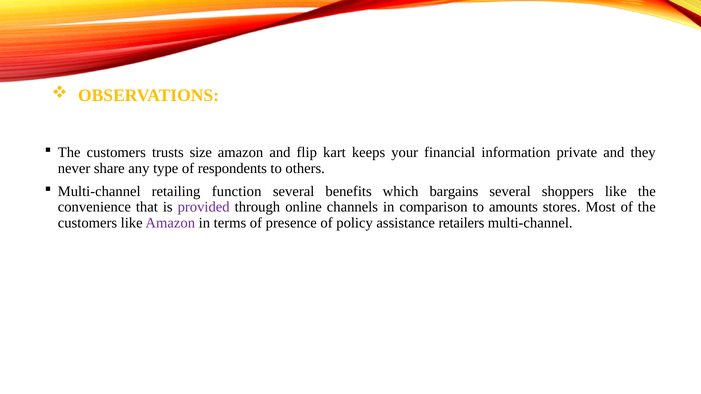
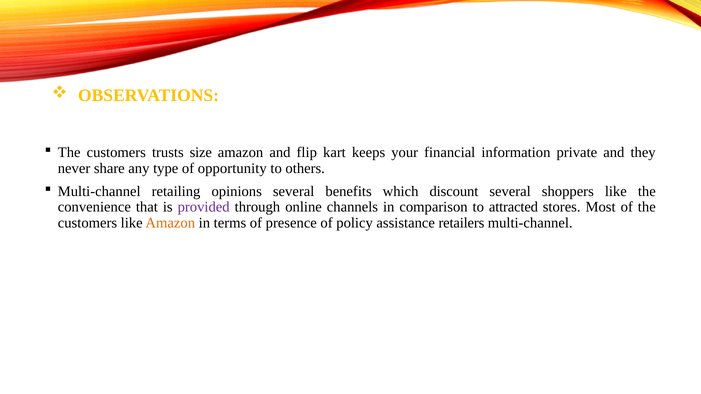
respondents: respondents -> opportunity (232, 168)
function: function -> opinions (237, 191)
bargains: bargains -> discount (454, 191)
amounts: amounts -> attracted (513, 207)
Amazon colour: purple -> orange (170, 223)
